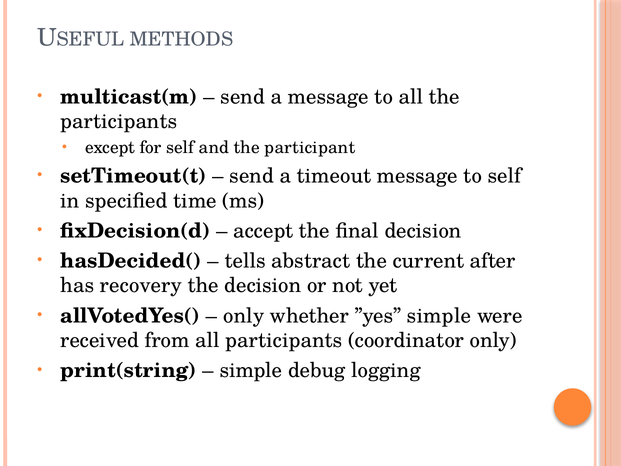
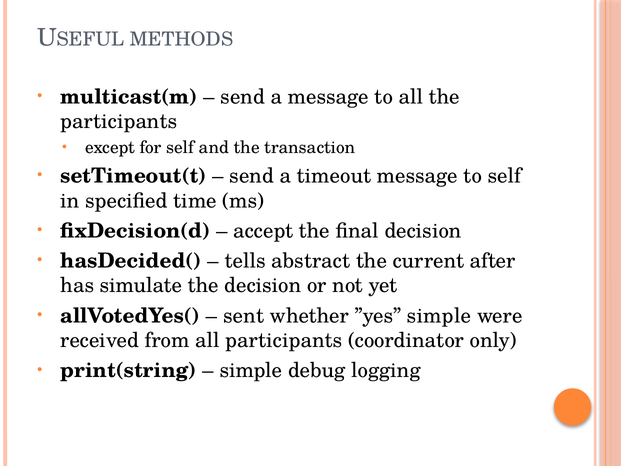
participant: participant -> transaction (310, 148)
recovery: recovery -> simulate (141, 286)
only: only -> sent (244, 316)
